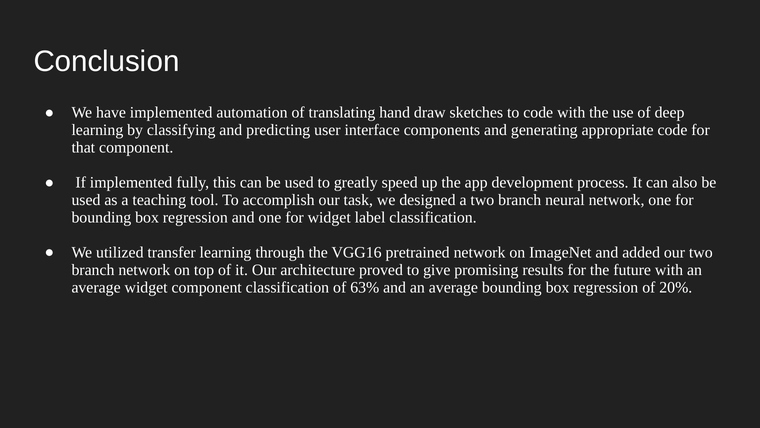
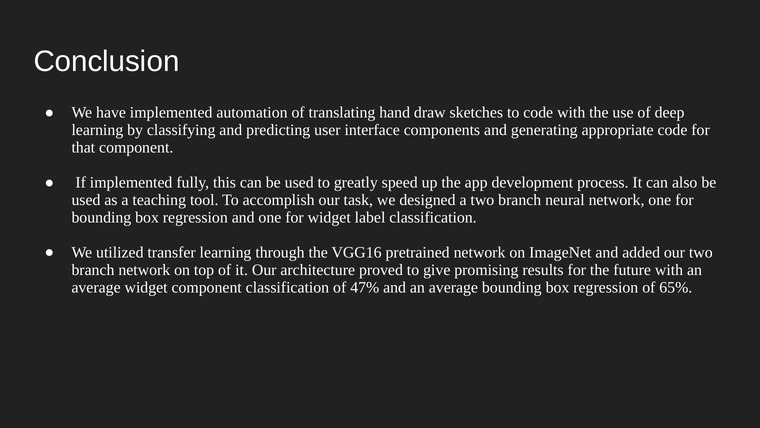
63%: 63% -> 47% (365, 287)
20%: 20% -> 65% (676, 287)
